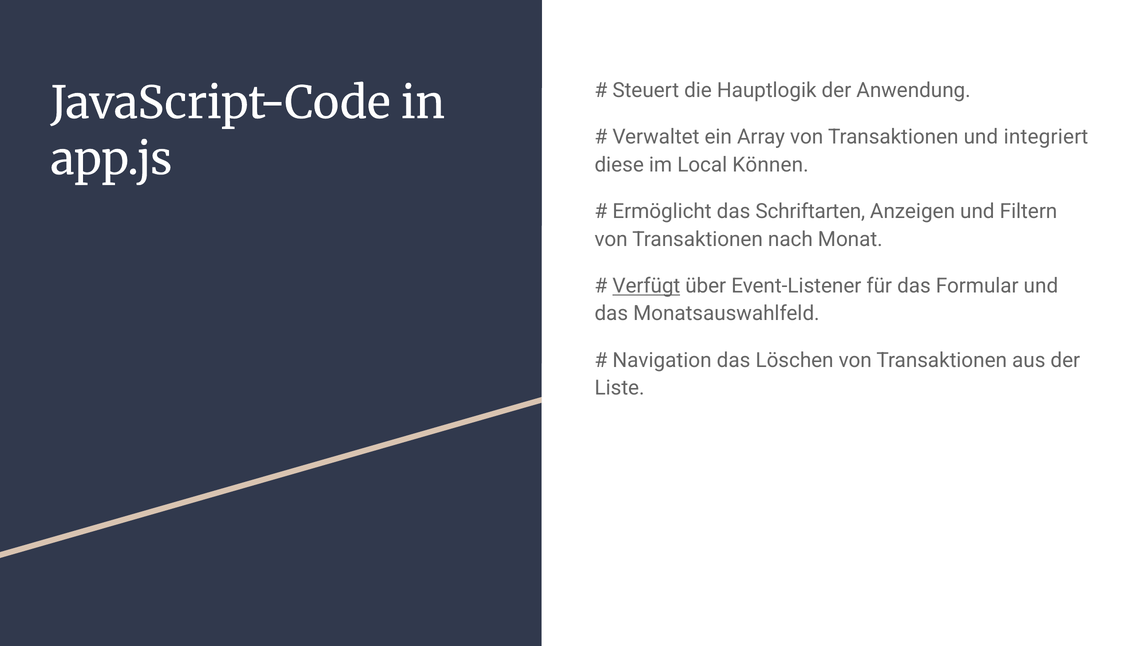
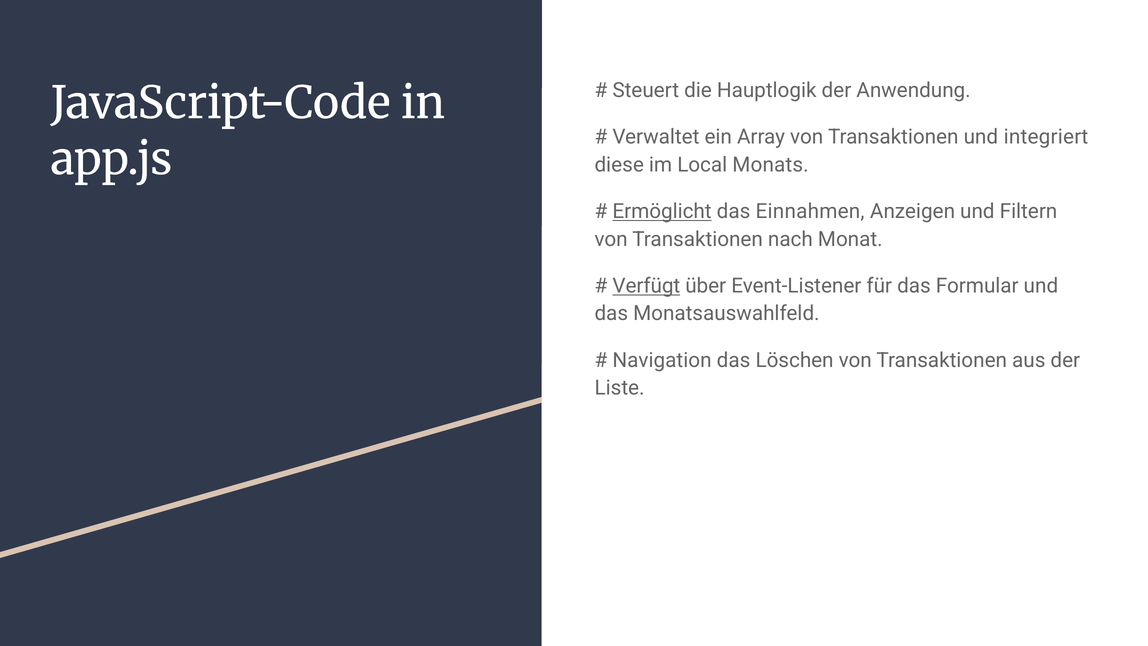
Können: Können -> Monats (771, 165)
Ermöglicht underline: none -> present (662, 211)
Schriftarten: Schriftarten -> Einnahmen (810, 211)
